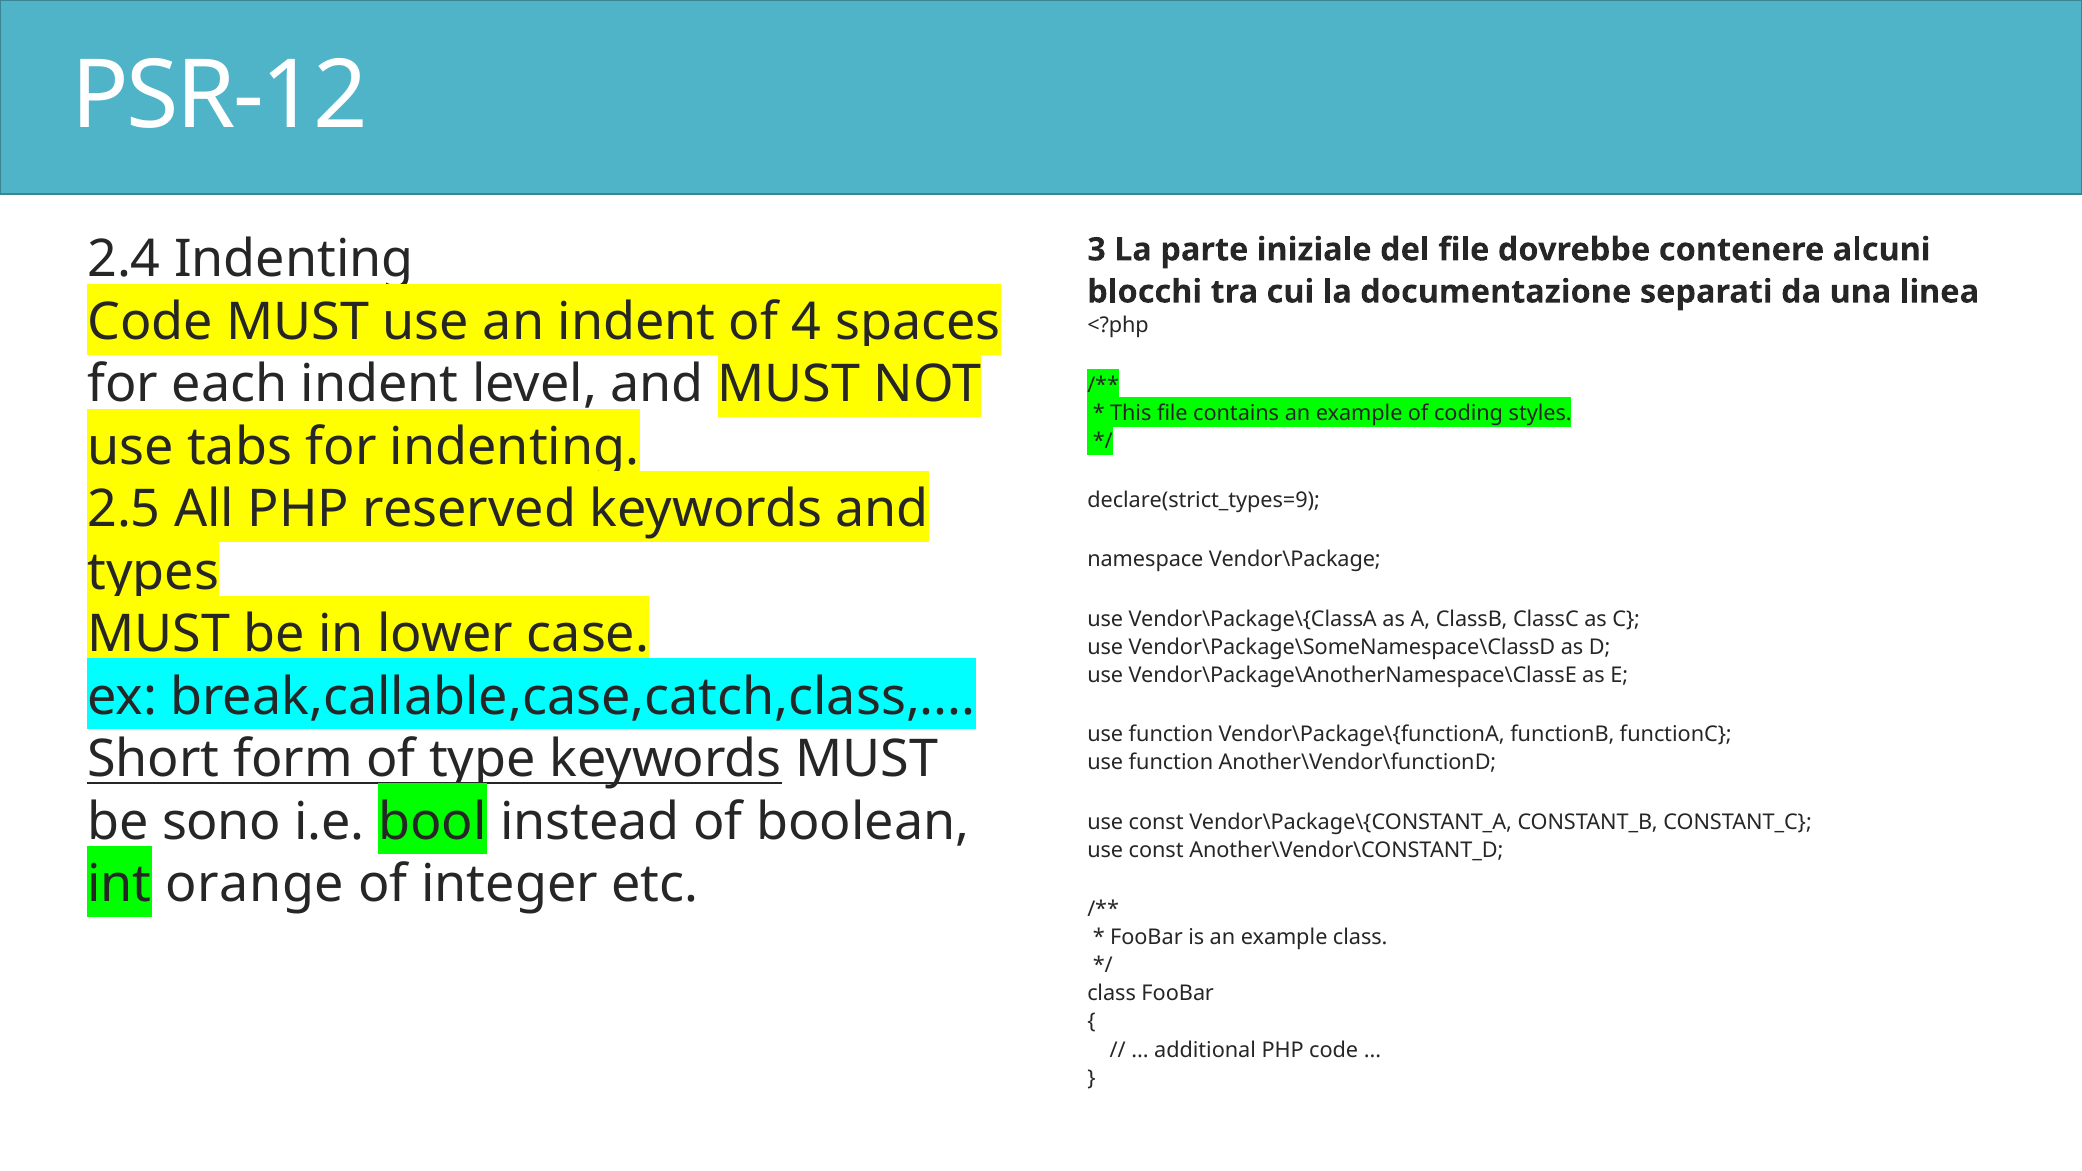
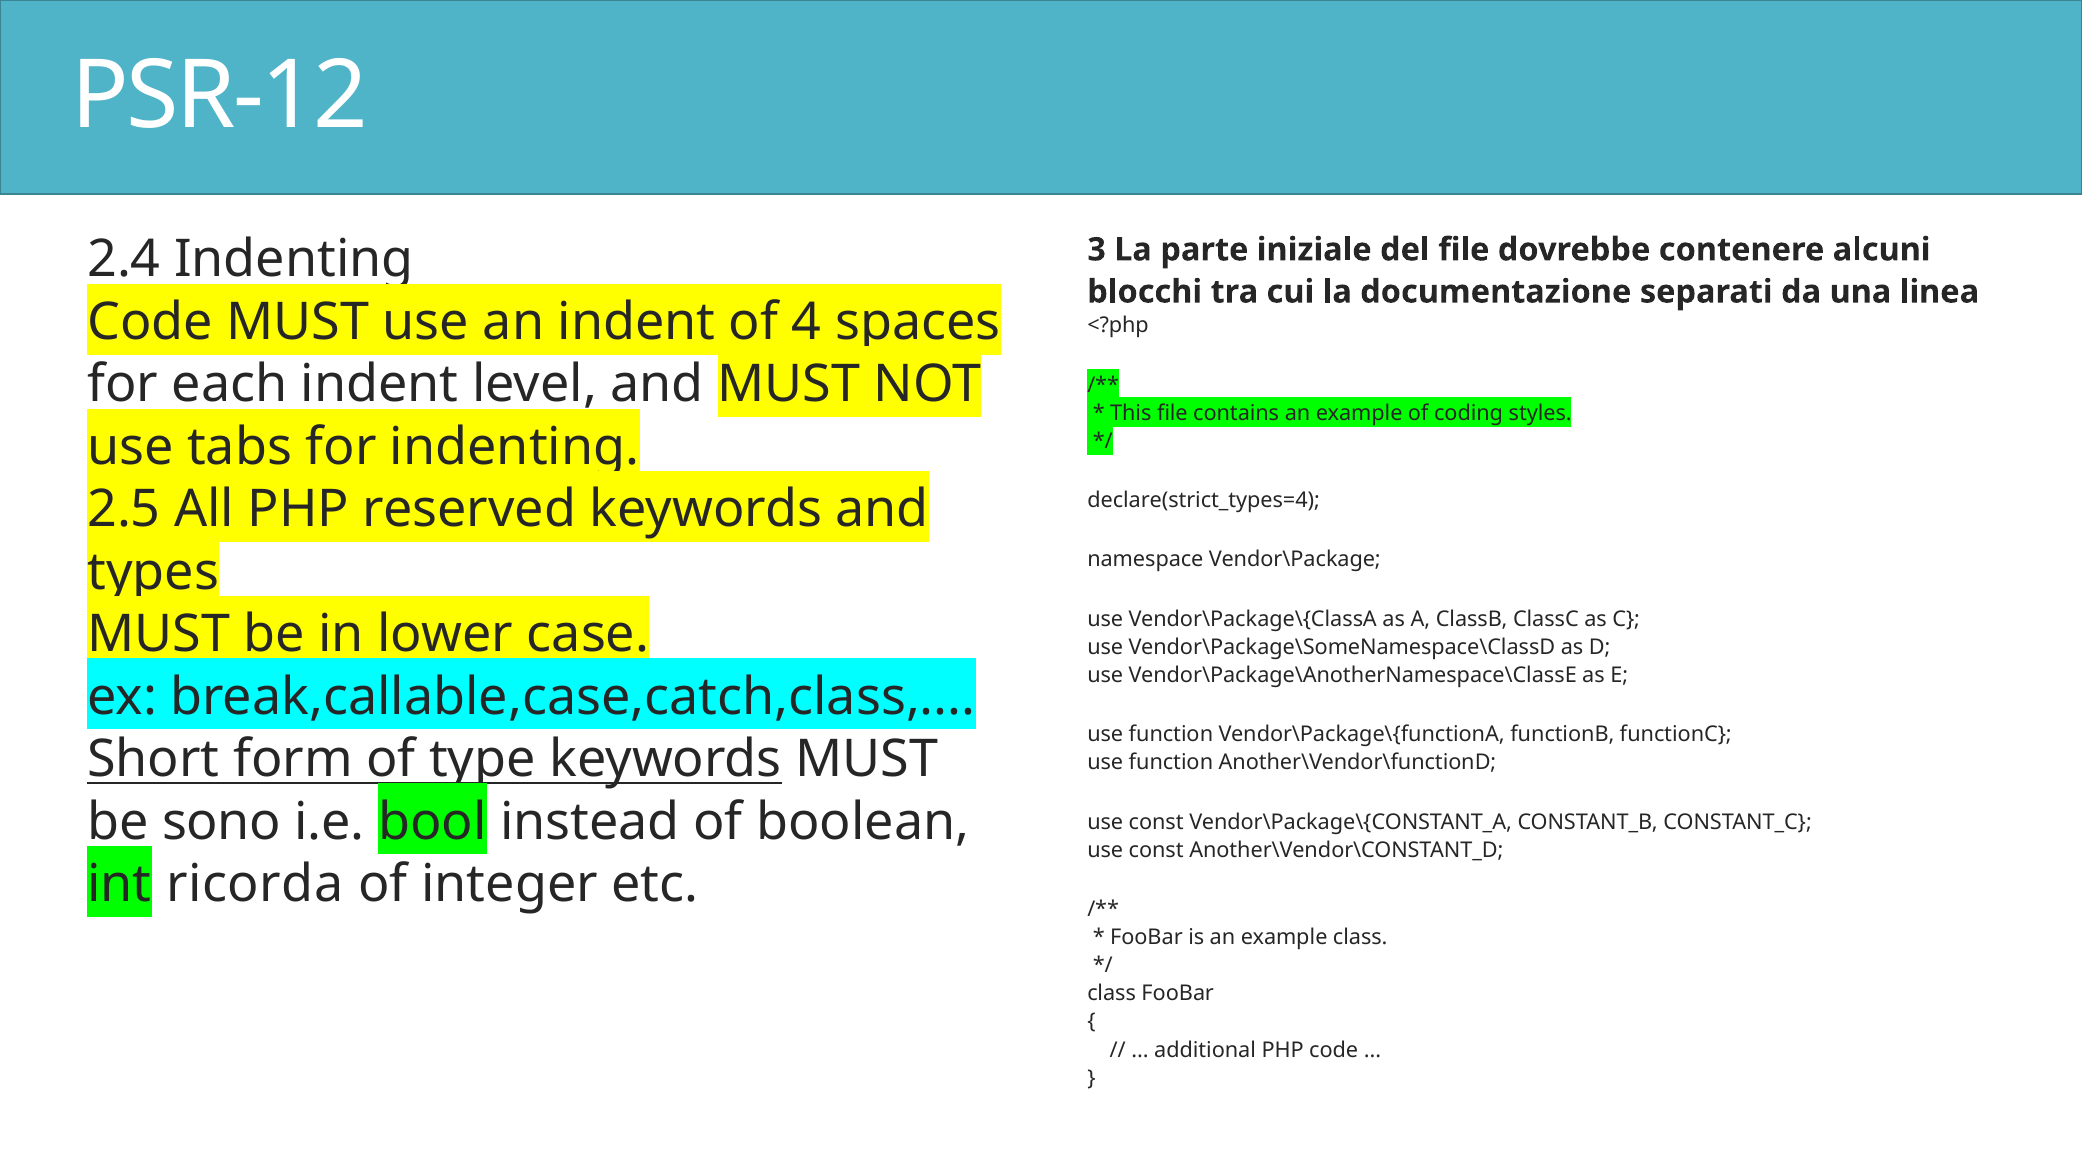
declare(strict_types=9: declare(strict_types=9 -> declare(strict_types=4 (1204, 501)
orange: orange -> ricorda (255, 884)
